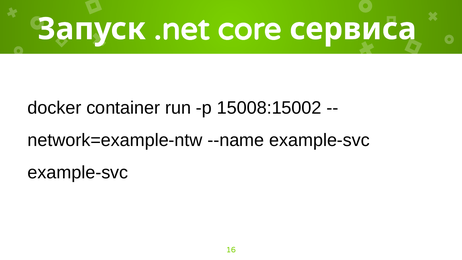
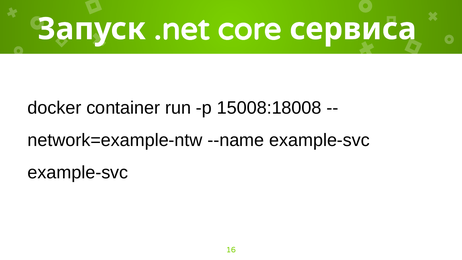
15008:15002: 15008:15002 -> 15008:18008 (269, 108)
